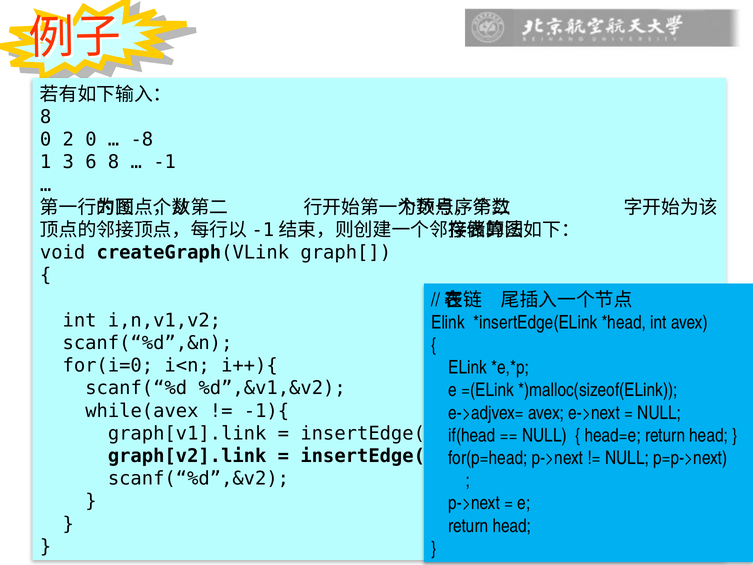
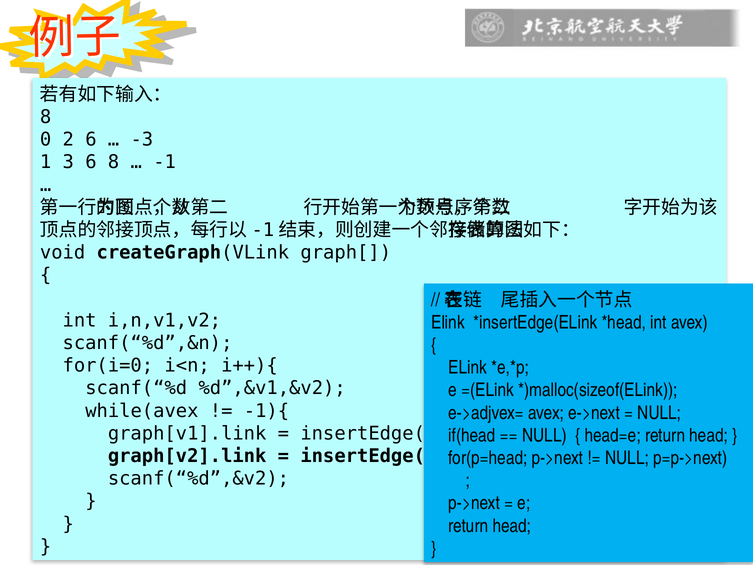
2 0: 0 -> 6 (91, 140)
-8: -8 -> -3 (142, 140)
